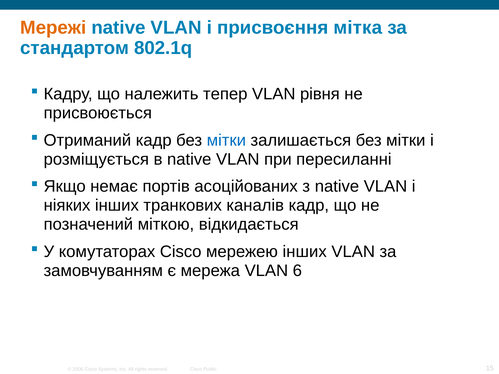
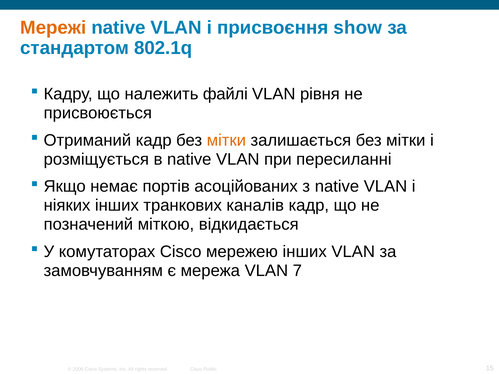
мітка: мітка -> show (358, 28)
тепер: тепер -> файлі (225, 94)
мітки colour: blue -> orange (226, 140)
6: 6 -> 7 (297, 271)
